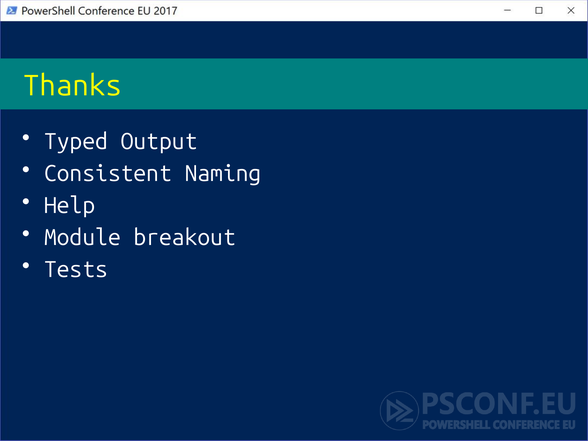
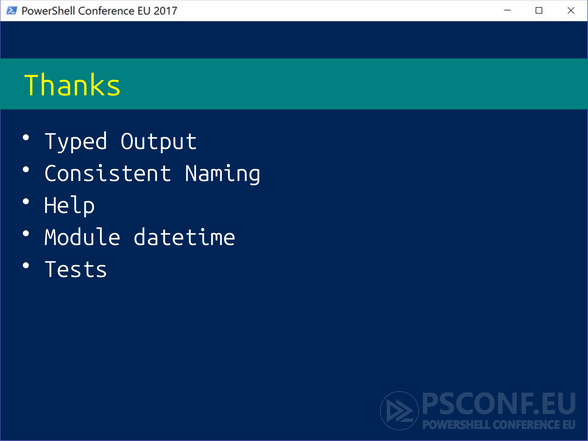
breakout: breakout -> datetime (185, 238)
